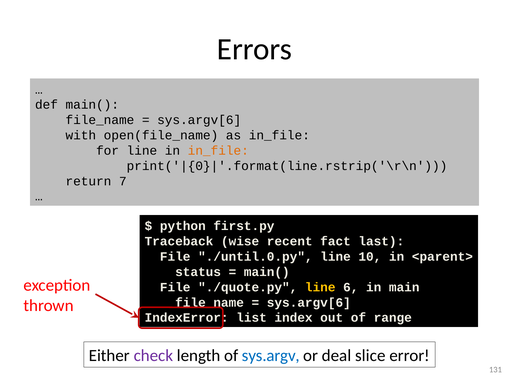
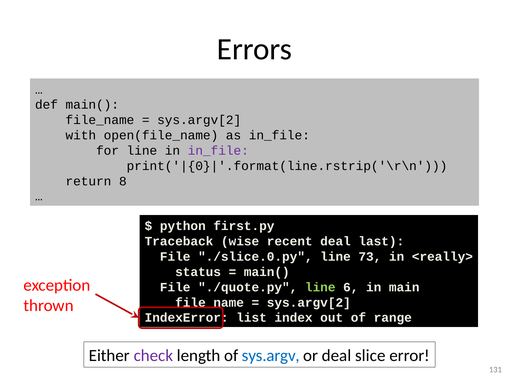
sys.argv[6: sys.argv[6 -> sys.argv[2 (199, 120)
in_file colour: orange -> purple (218, 151)
7: 7 -> 8 (123, 181)
recent fact: fact -> deal (336, 241)
./until.0.py: ./until.0.py -> ./slice.0.py (255, 256)
10: 10 -> 73 (370, 256)
<parent>: <parent> -> <really> (442, 256)
line colour: yellow -> light green (320, 287)
sys.argv[6: sys.argv[6 -> sys.argv[2 (309, 302)
